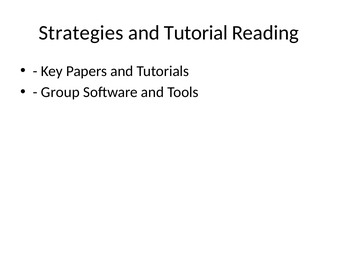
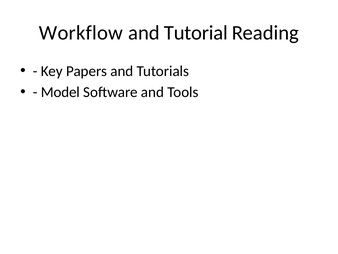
Strategies: Strategies -> Workflow (81, 33)
Group: Group -> Model (60, 92)
